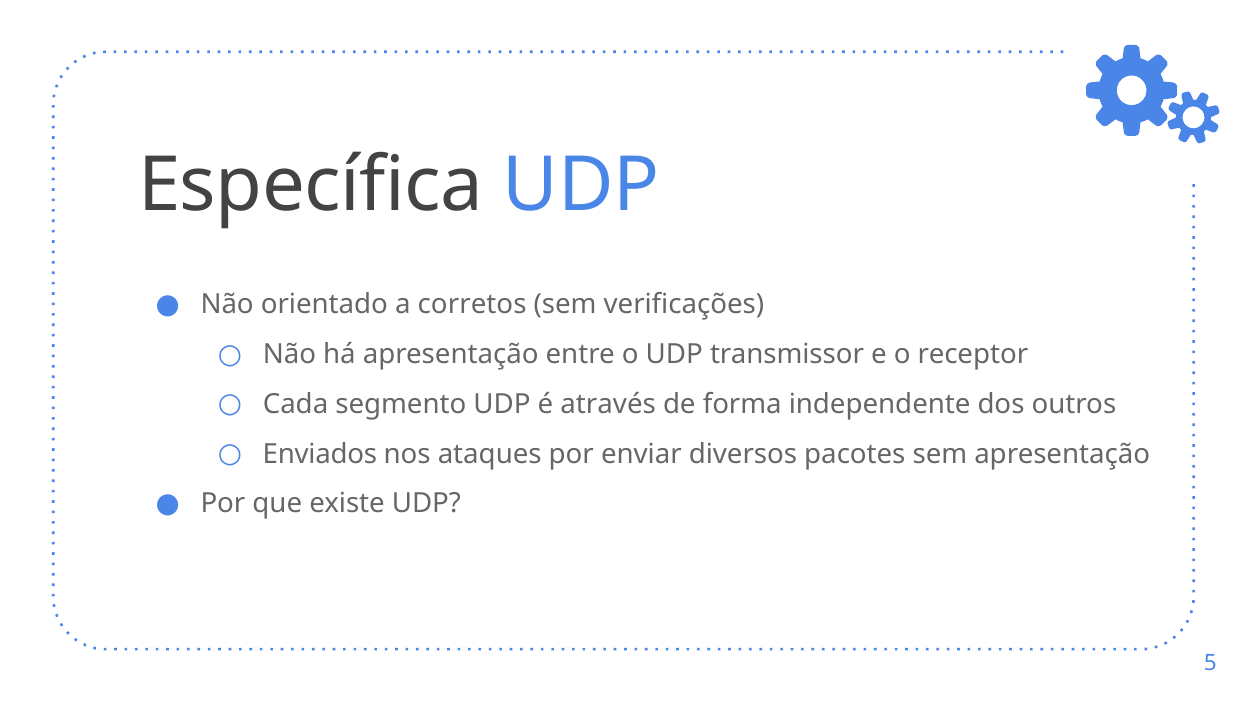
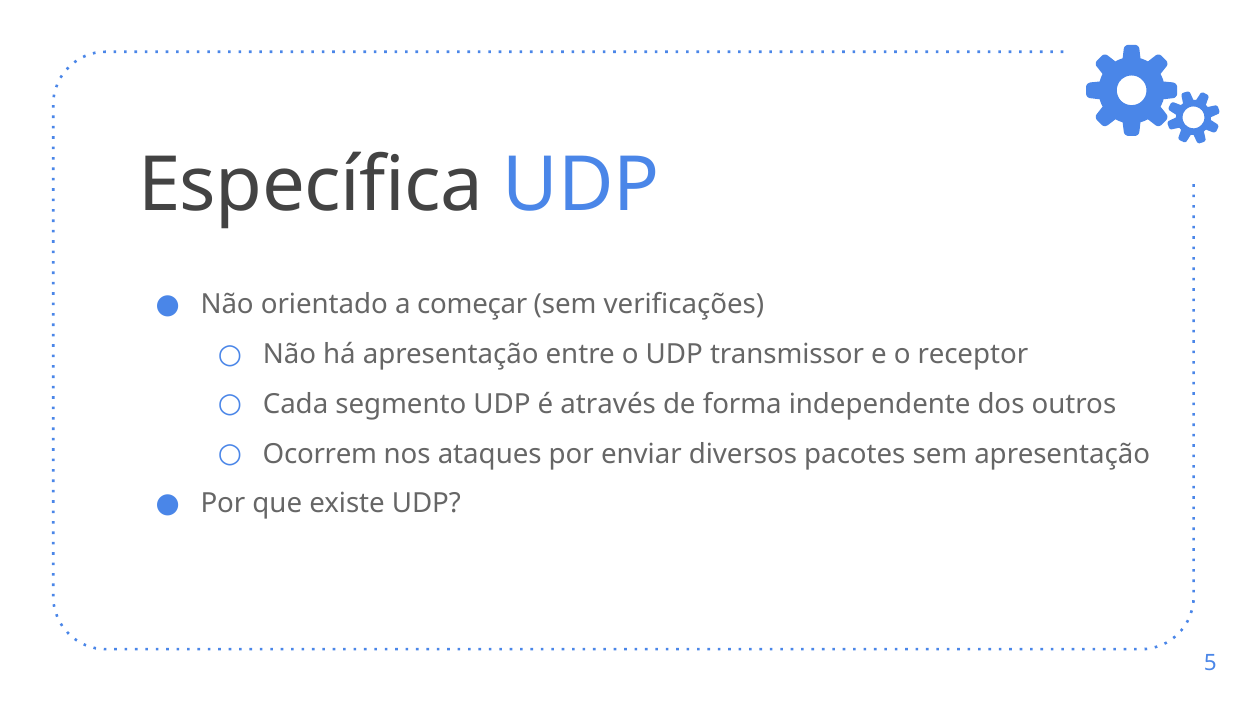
corretos: corretos -> começar (472, 305)
Enviados: Enviados -> Ocorrem (320, 454)
